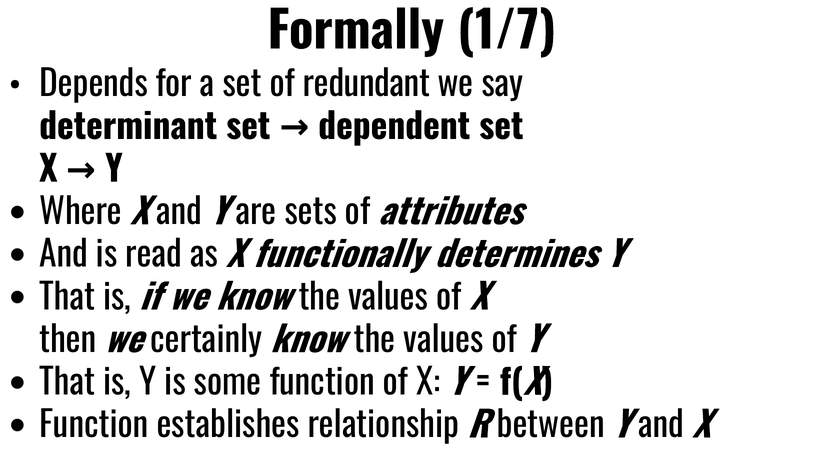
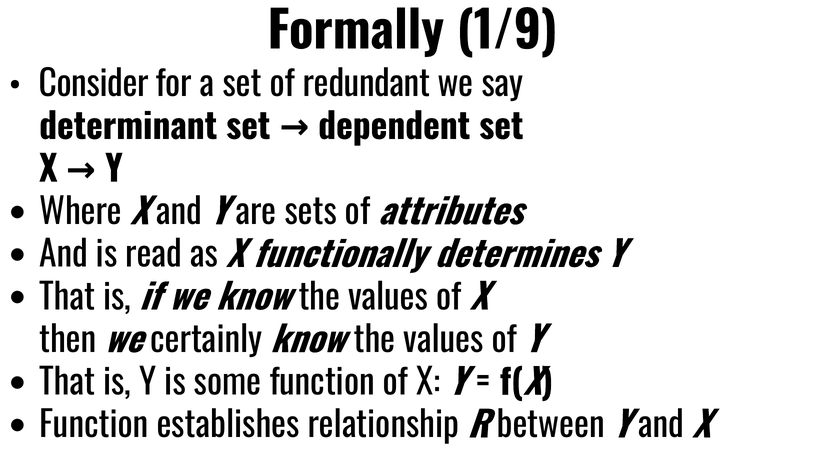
1/7: 1/7 -> 1/9 (507, 32)
Depends: Depends -> Consider (94, 85)
